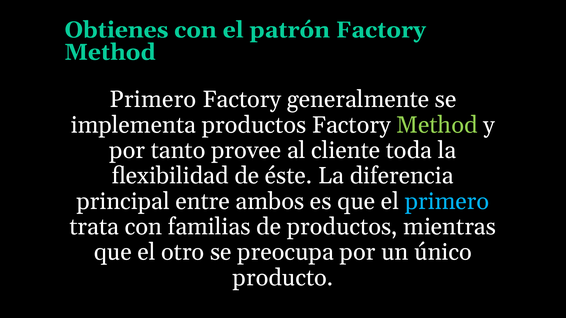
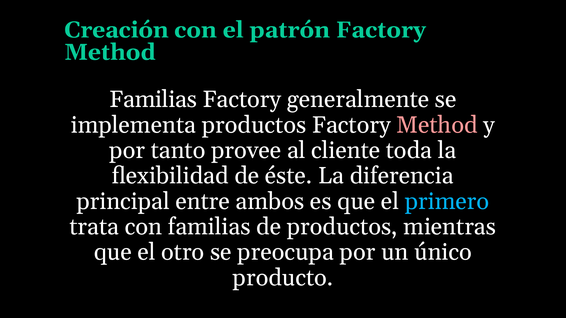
Obtienes: Obtienes -> Creación (116, 30)
Primero: Primero -> Familias (153, 100)
Method colour: light green -> pink (437, 125)
